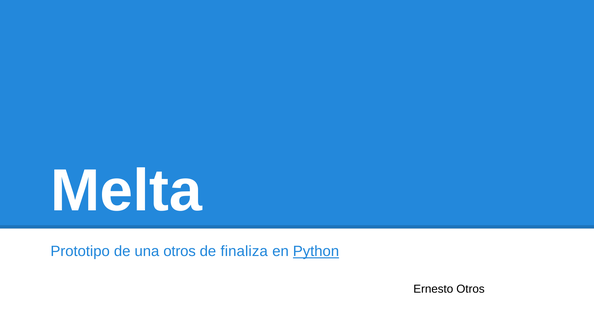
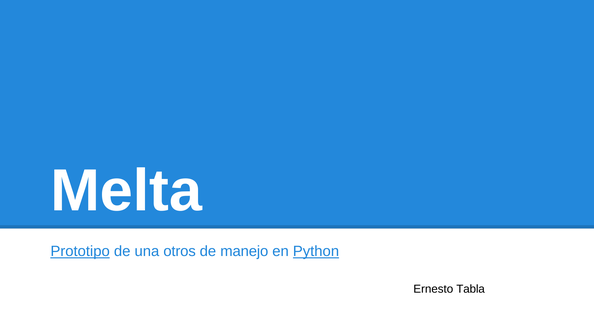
Prototipo underline: none -> present (80, 252)
finaliza: finaliza -> manejo (244, 252)
Ernesto Otros: Otros -> Tabla (471, 289)
